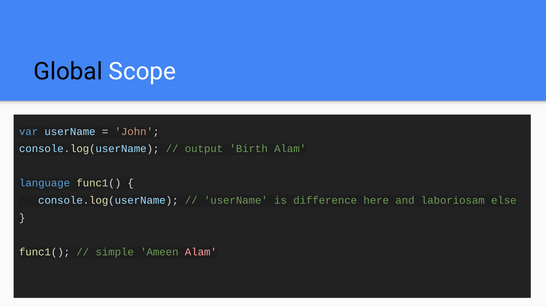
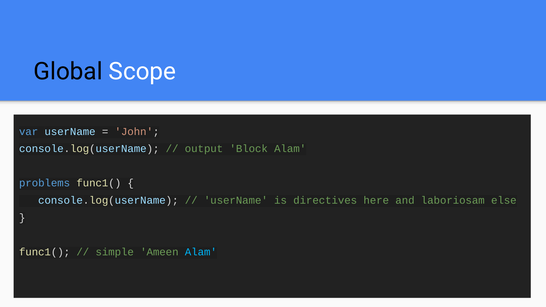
Birth: Birth -> Block (249, 149)
language: language -> problems (45, 183)
difference: difference -> directives (325, 200)
Alam colour: pink -> light blue (201, 252)
